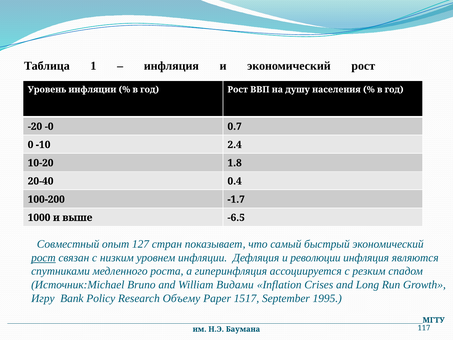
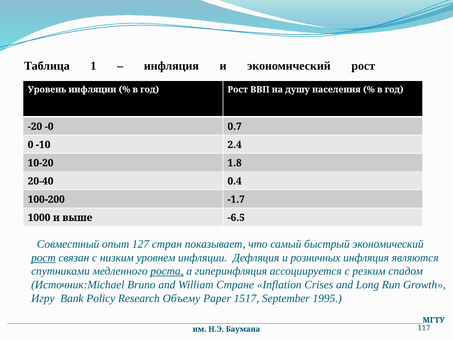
революции: революции -> розничных (316, 257)
роста underline: none -> present (167, 271)
Видами: Видами -> Стране (235, 285)
